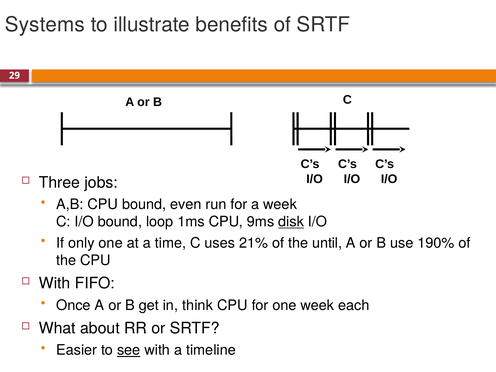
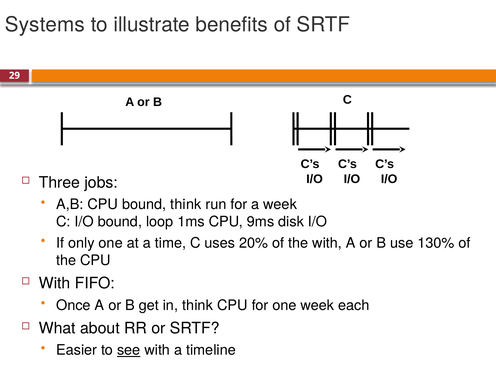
bound even: even -> think (186, 204)
disk underline: present -> none (291, 222)
21%: 21% -> 20% (254, 243)
the until: until -> with (327, 243)
190%: 190% -> 130% (436, 243)
